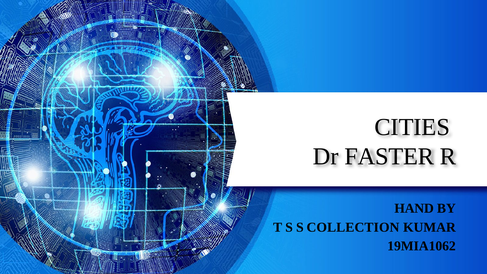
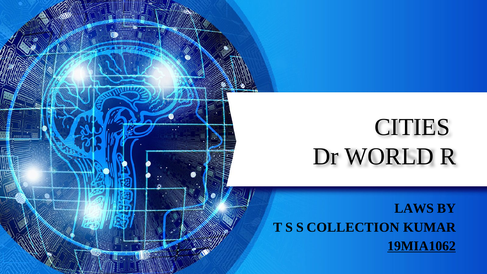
FASTER: FASTER -> WORLD (389, 156)
HAND: HAND -> LAWS (414, 208)
19MIA1062 underline: none -> present (422, 246)
